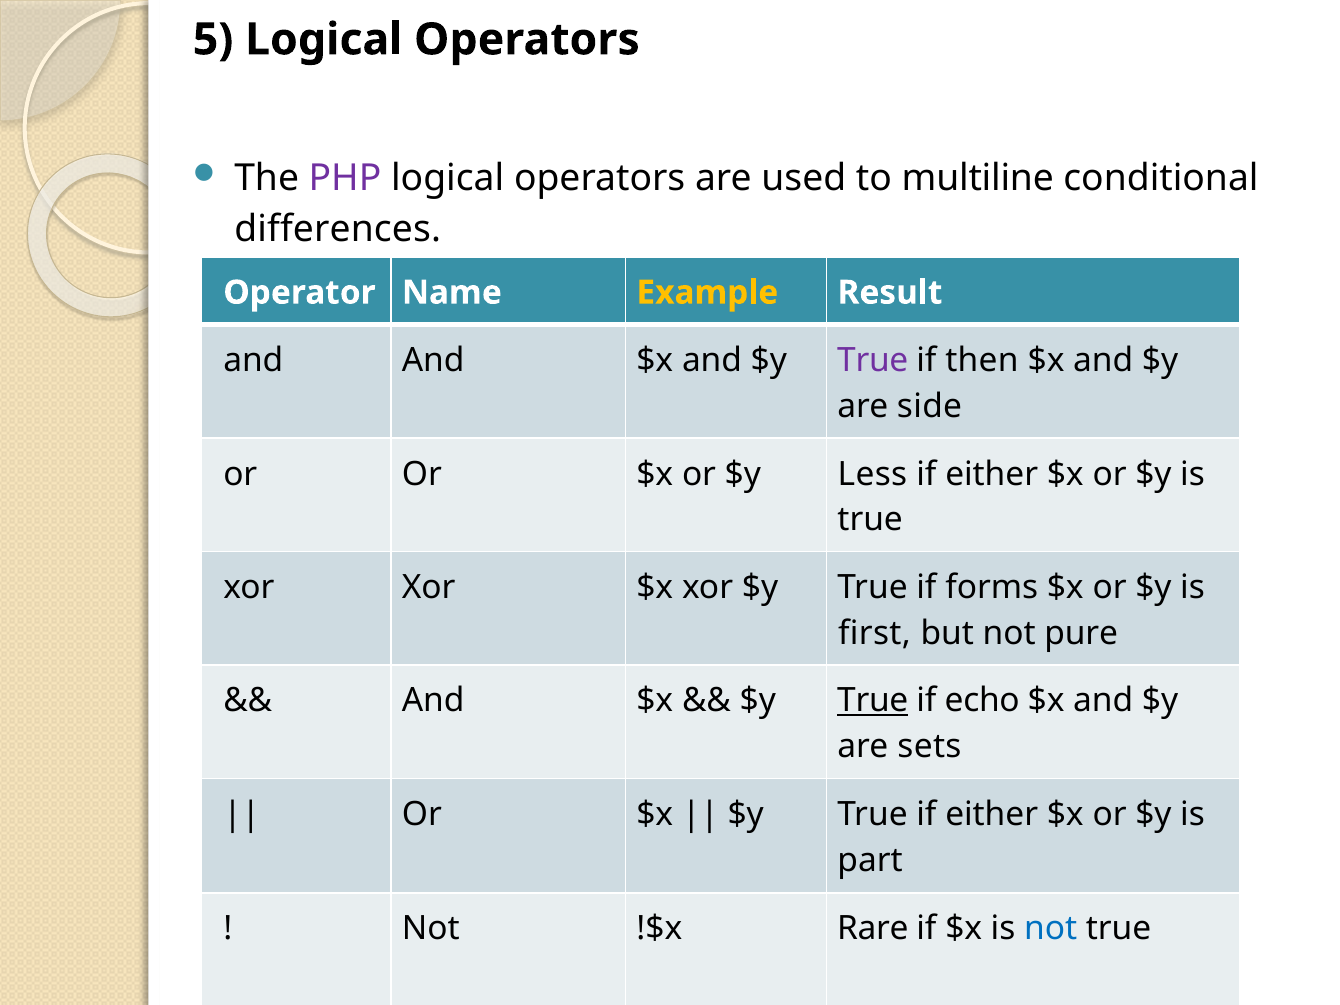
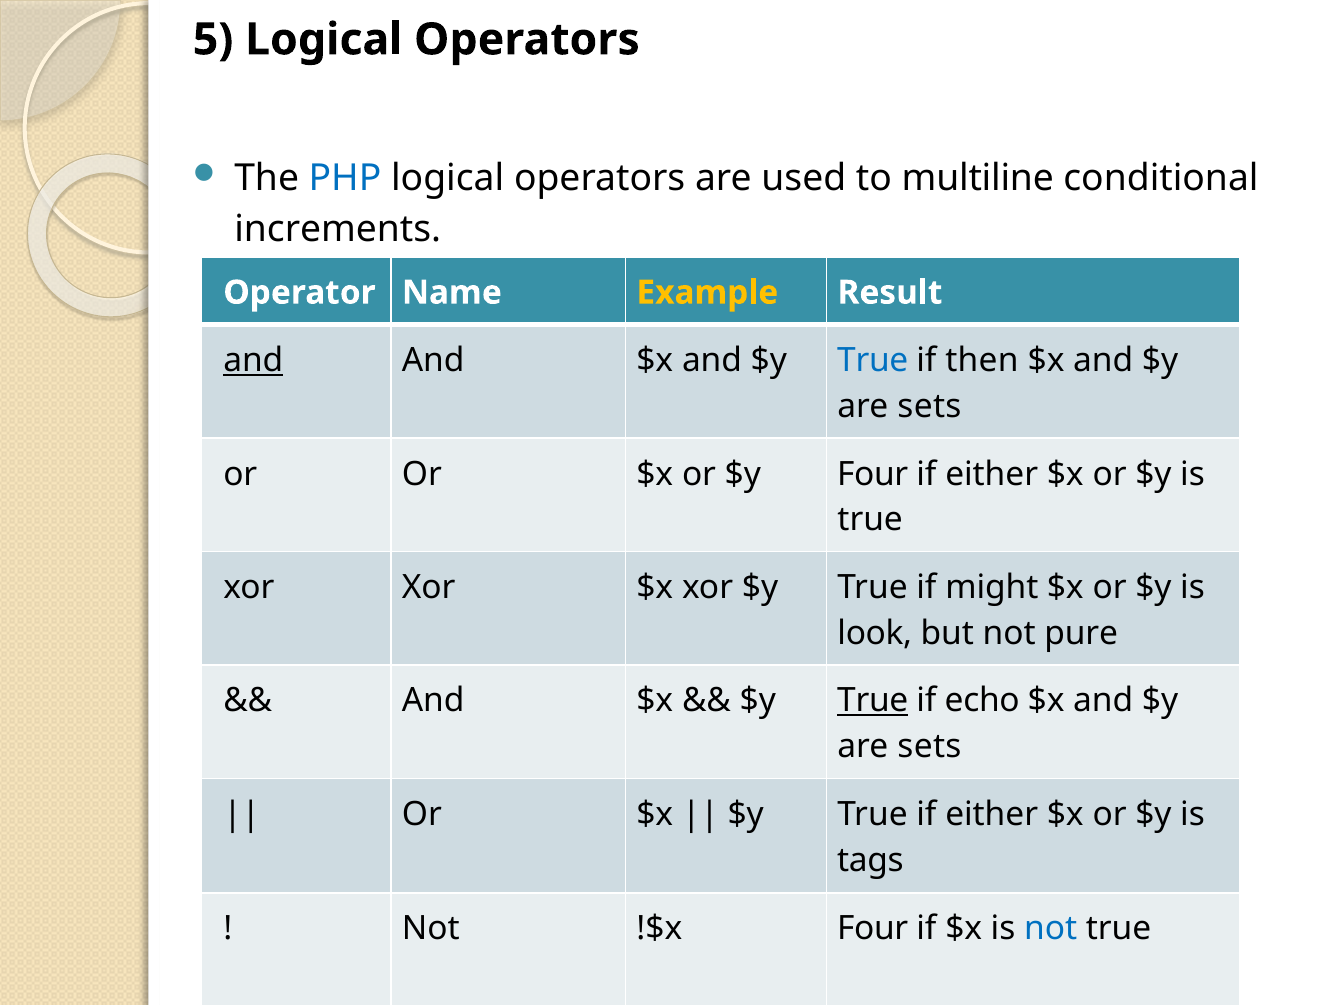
PHP colour: purple -> blue (345, 179)
differences: differences -> increments (338, 230)
and underline: none -> present (253, 361)
True colour: purple -> blue (873, 361)
side: side -> sets (929, 406)
$y Less: Less -> Four (873, 474)
forms: forms -> might (992, 587)
first: first -> look (875, 633)
part: part -> tags (870, 860)
!$x Rare: Rare -> Four (873, 929)
